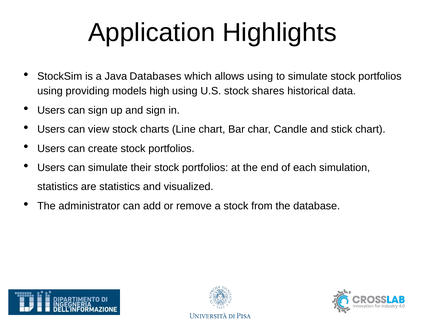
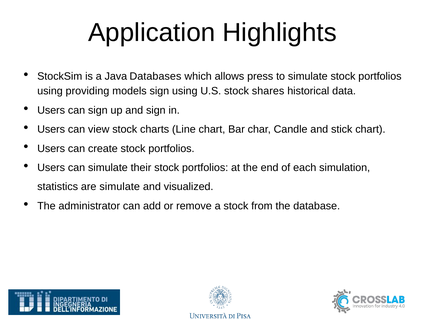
allows using: using -> press (260, 77)
models high: high -> sign (159, 91)
are statistics: statistics -> simulate (120, 187)
